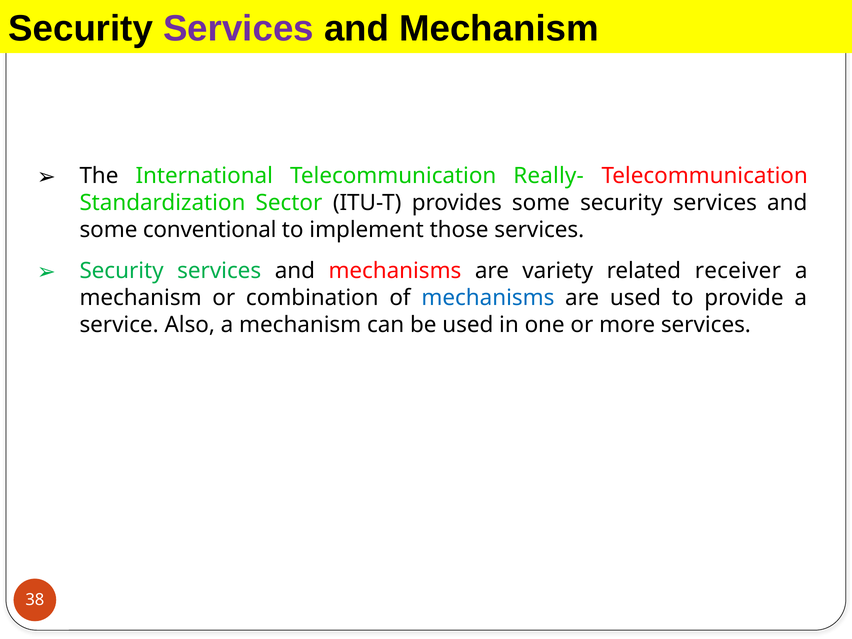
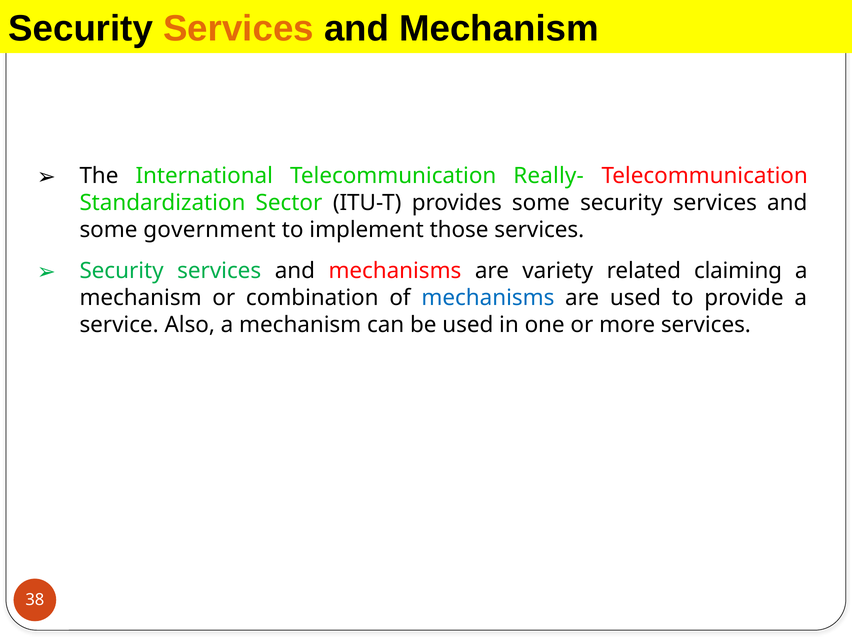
Services colour: purple -> orange (238, 29)
conventional: conventional -> government (209, 230)
receiver: receiver -> claiming (738, 271)
